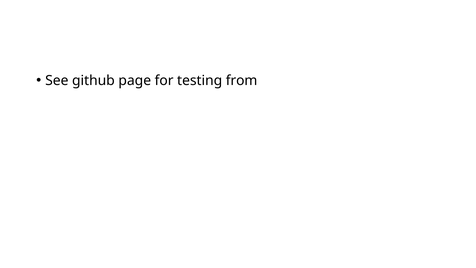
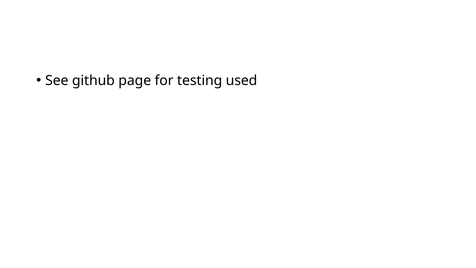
from: from -> used (242, 80)
